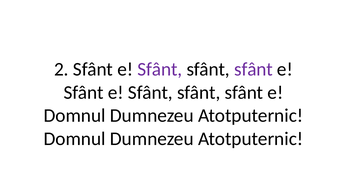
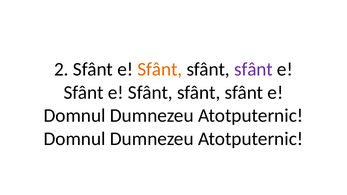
Sfânt colour: purple -> orange (160, 69)
